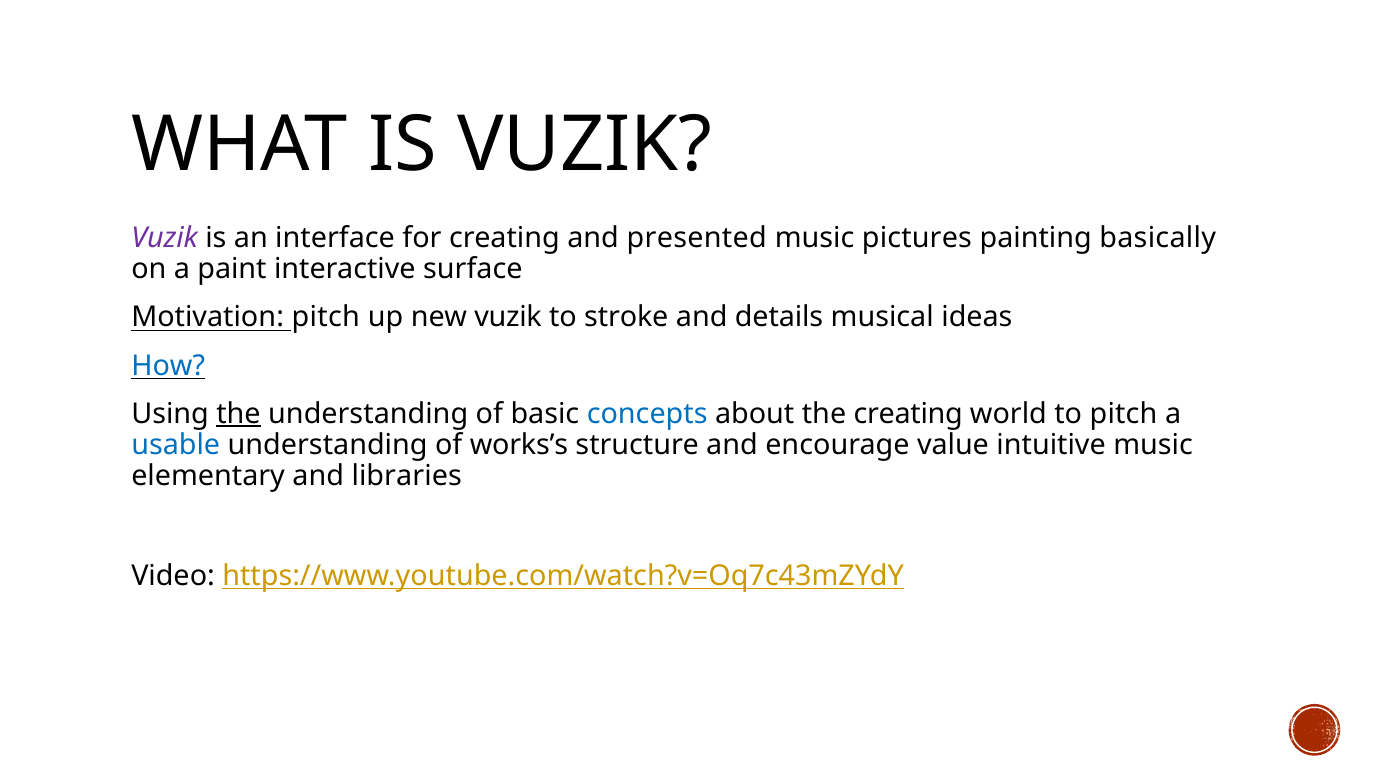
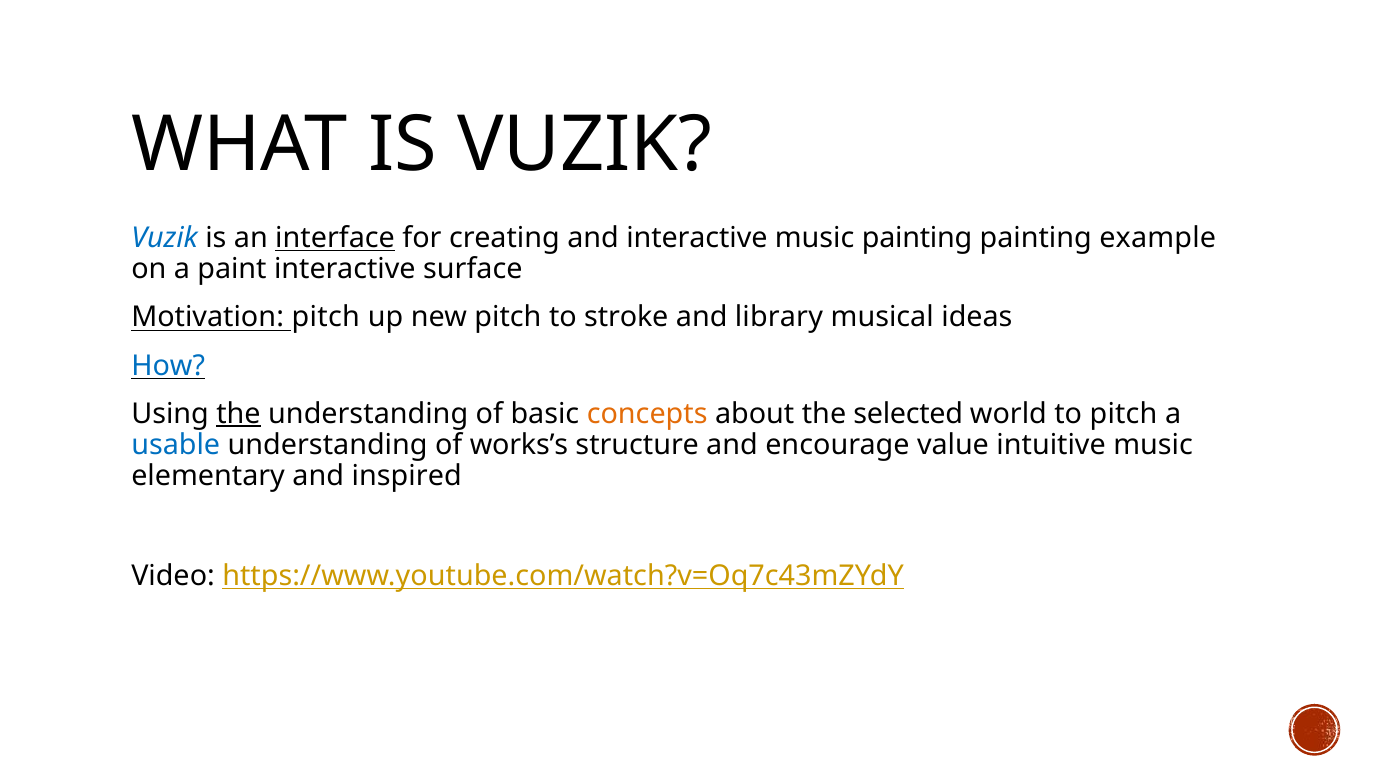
Vuzik colour: purple -> blue (165, 238)
interface underline: none -> present (335, 238)
and presented: presented -> interactive (697, 238)
music pictures: pictures -> painting (917, 238)
basically: basically -> example (1158, 238)
new vuzik: vuzik -> pitch (508, 317)
details: details -> library (779, 317)
concepts colour: blue -> orange (647, 414)
the creating: creating -> selected (908, 414)
libraries: libraries -> inspired (407, 476)
